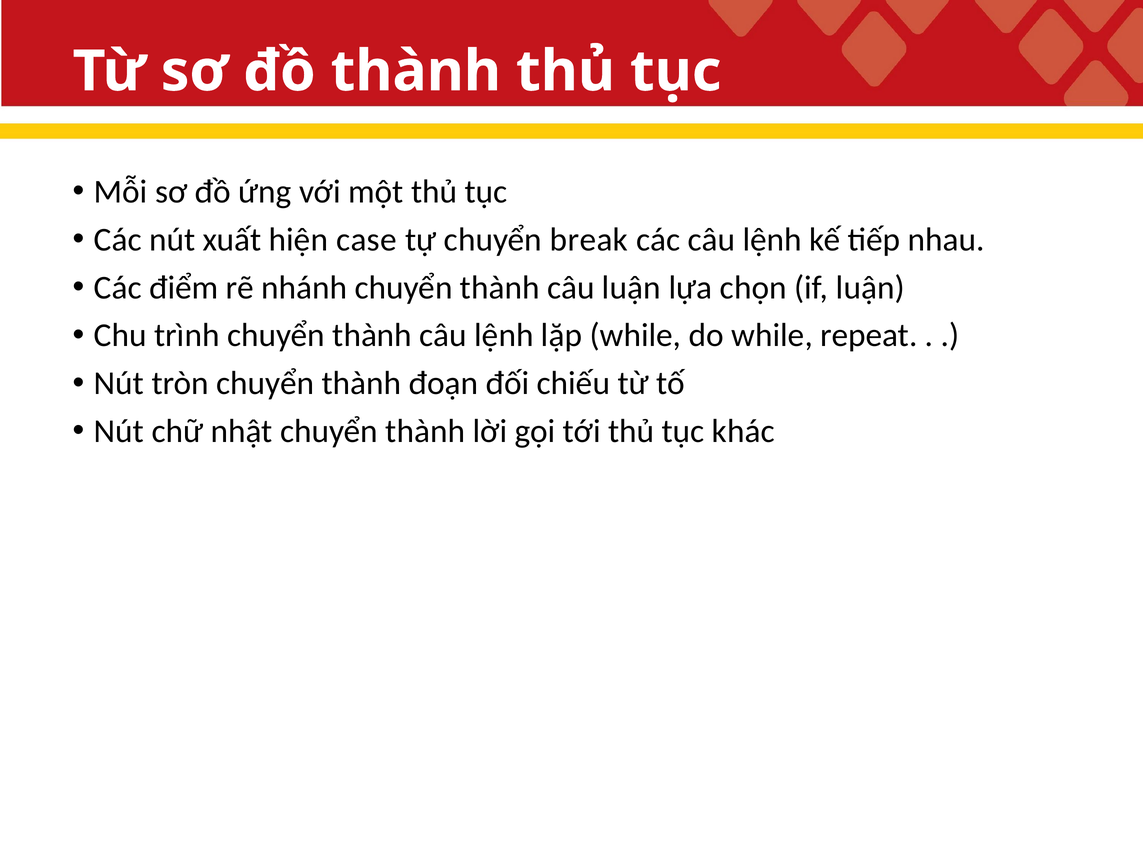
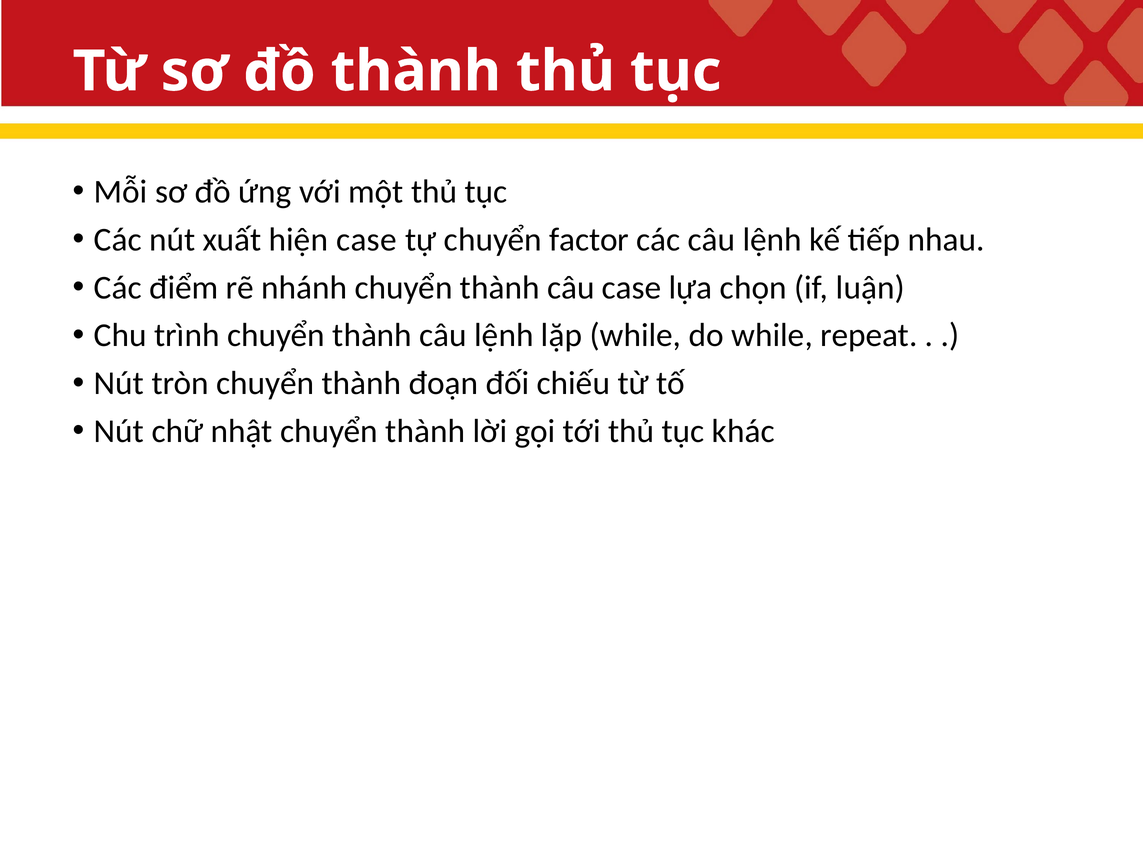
break: break -> factor (589, 240)
câu luận: luận -> case (632, 288)
